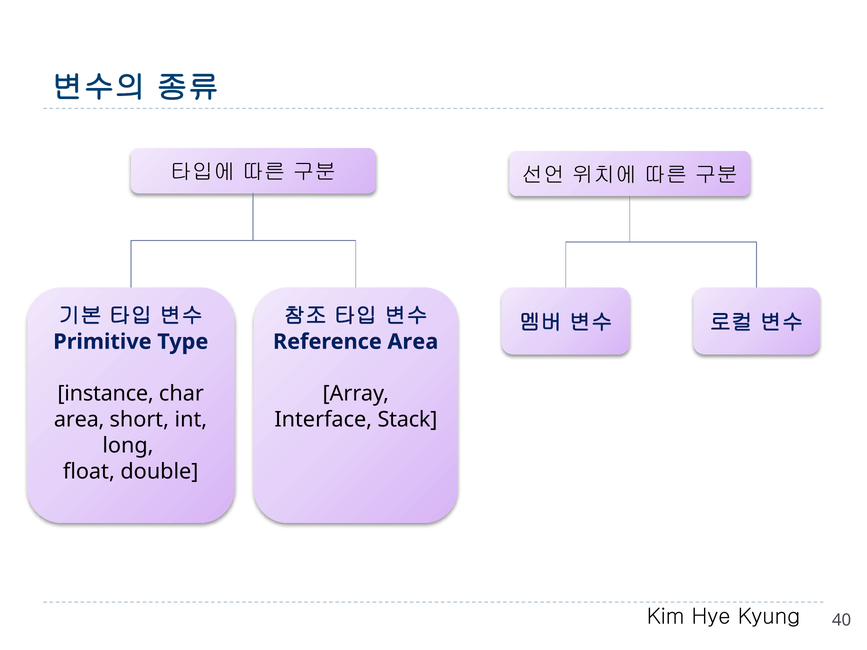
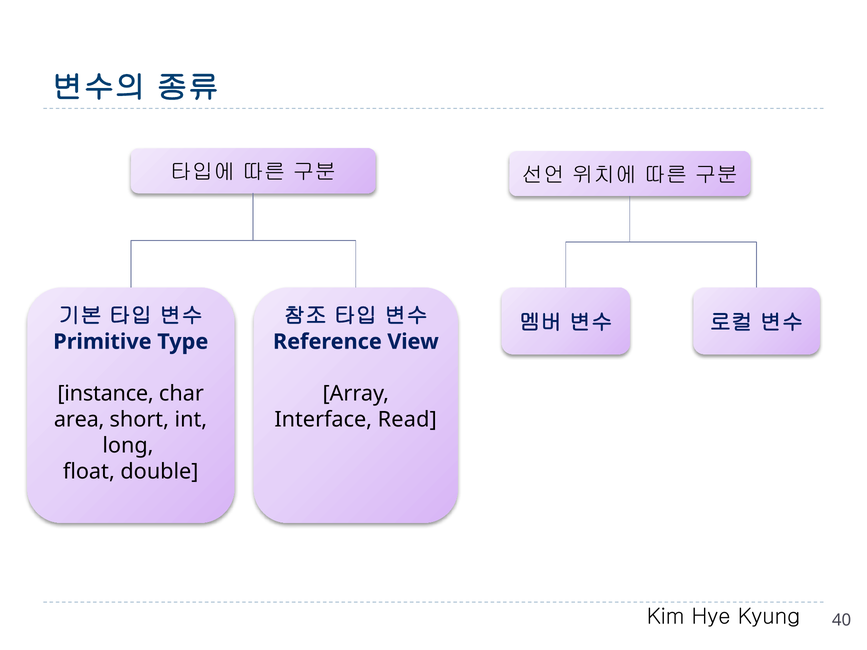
Reference Area: Area -> View (413, 342)
Stack: Stack -> Read (407, 420)
